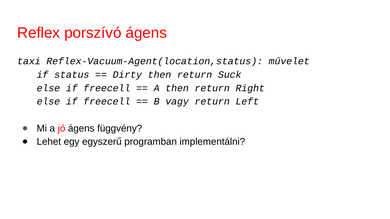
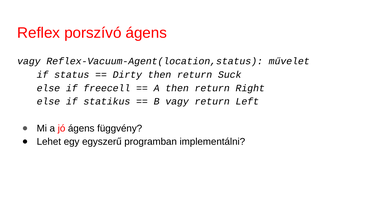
taxi: taxi -> vagy (29, 61)
freecell: freecell -> statikus (107, 102)
